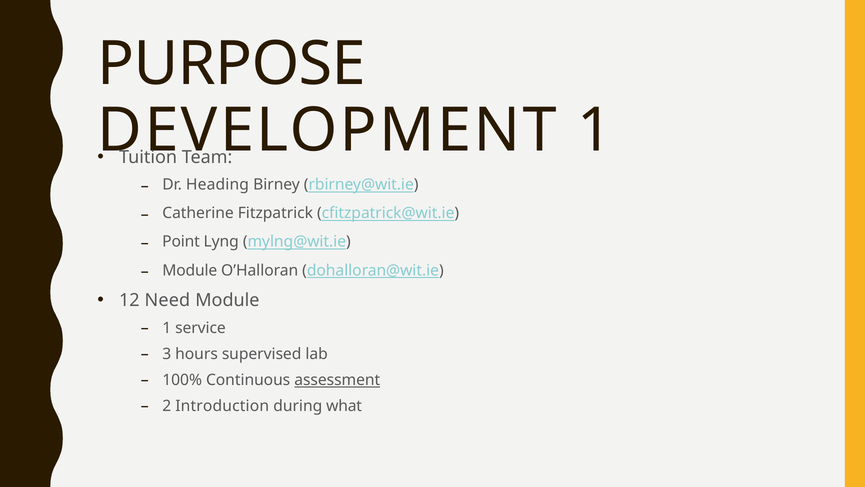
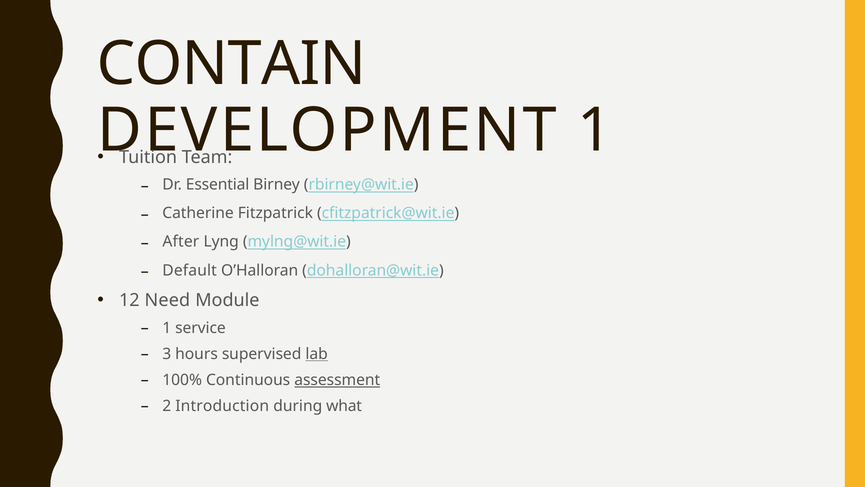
PURPOSE: PURPOSE -> CONTAIN (232, 64)
Heading: Heading -> Essential (218, 185)
Point: Point -> After (181, 242)
Module: Module -> Default (190, 270)
lab underline: none -> present (317, 354)
